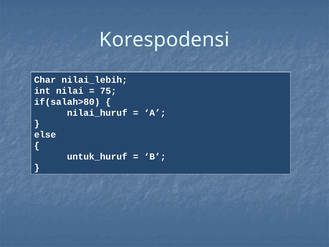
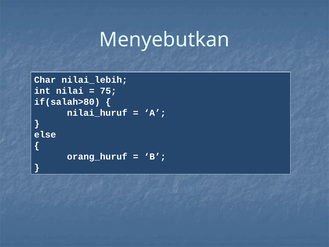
Korespodensi: Korespodensi -> Menyebutkan (164, 40)
untuk_huruf: untuk_huruf -> orang_huruf (97, 157)
